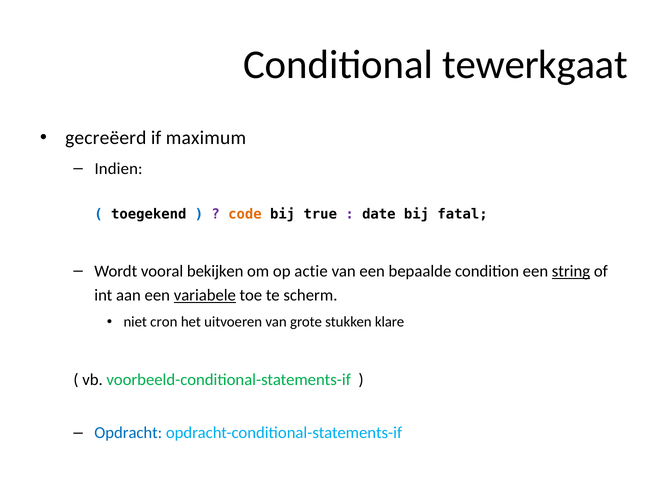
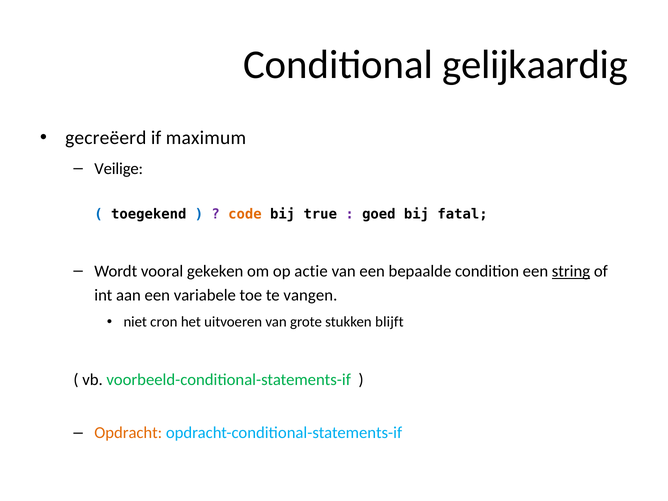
tewerkgaat: tewerkgaat -> gelijkaardig (535, 65)
Indien: Indien -> Veilige (119, 169)
date: date -> goed (379, 214)
bekijken: bekijken -> gekeken (215, 271)
variabele underline: present -> none (205, 295)
scherm: scherm -> vangen (310, 295)
klare: klare -> blijft (389, 322)
Opdracht colour: blue -> orange (128, 433)
